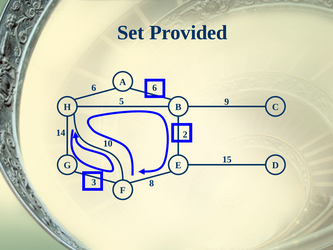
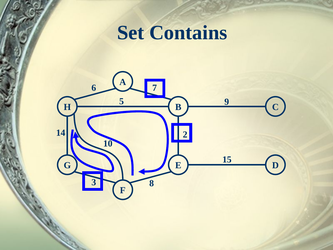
Provided: Provided -> Contains (188, 33)
6 6: 6 -> 7 (155, 88)
